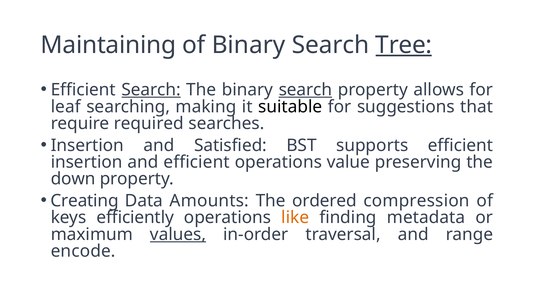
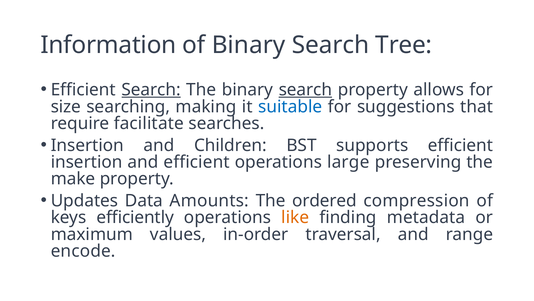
Maintaining: Maintaining -> Information (108, 45)
Tree underline: present -> none (404, 45)
leaf: leaf -> size (66, 106)
suitable colour: black -> blue (290, 106)
required: required -> facilitate (149, 123)
Satisfied: Satisfied -> Children (230, 145)
value: value -> large (348, 162)
down: down -> make (73, 179)
Creating: Creating -> Updates (84, 200)
values underline: present -> none (178, 234)
